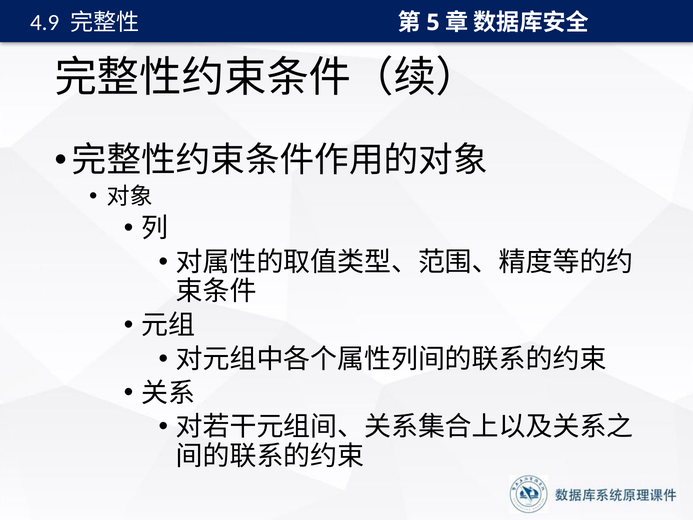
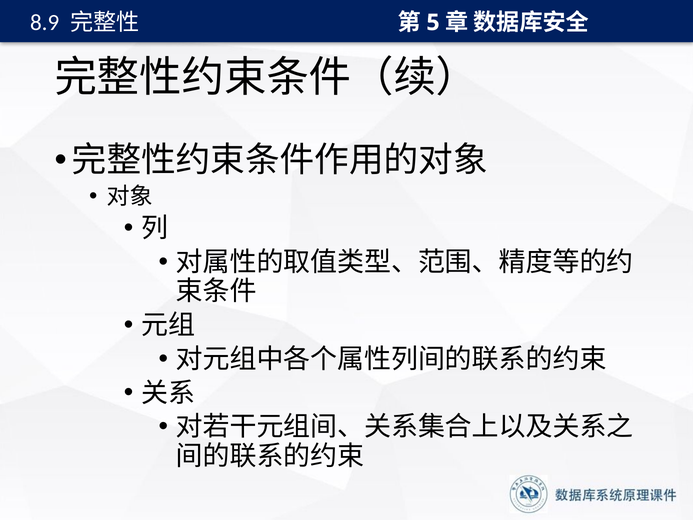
4.9: 4.9 -> 8.9 (45, 23)
